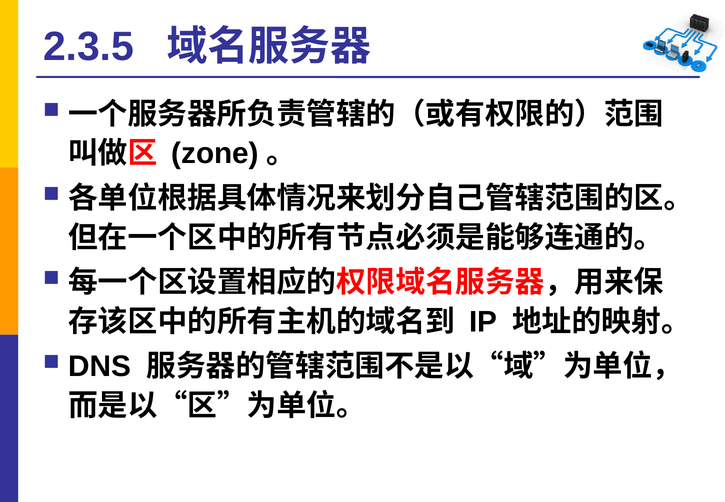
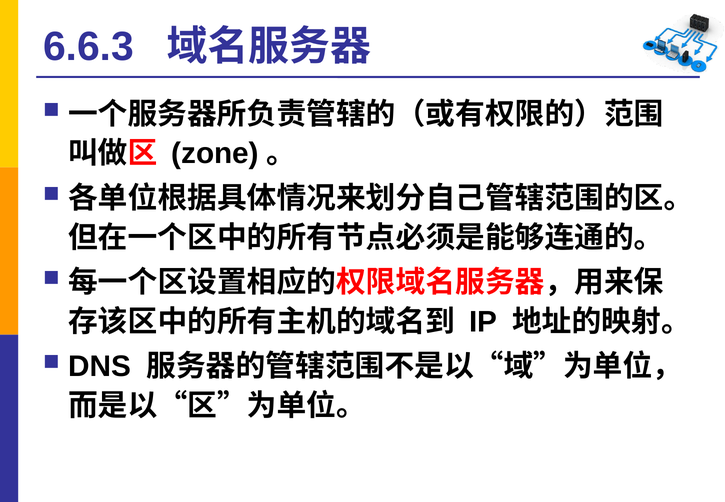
2.3.5: 2.3.5 -> 6.6.3 (88, 47)
